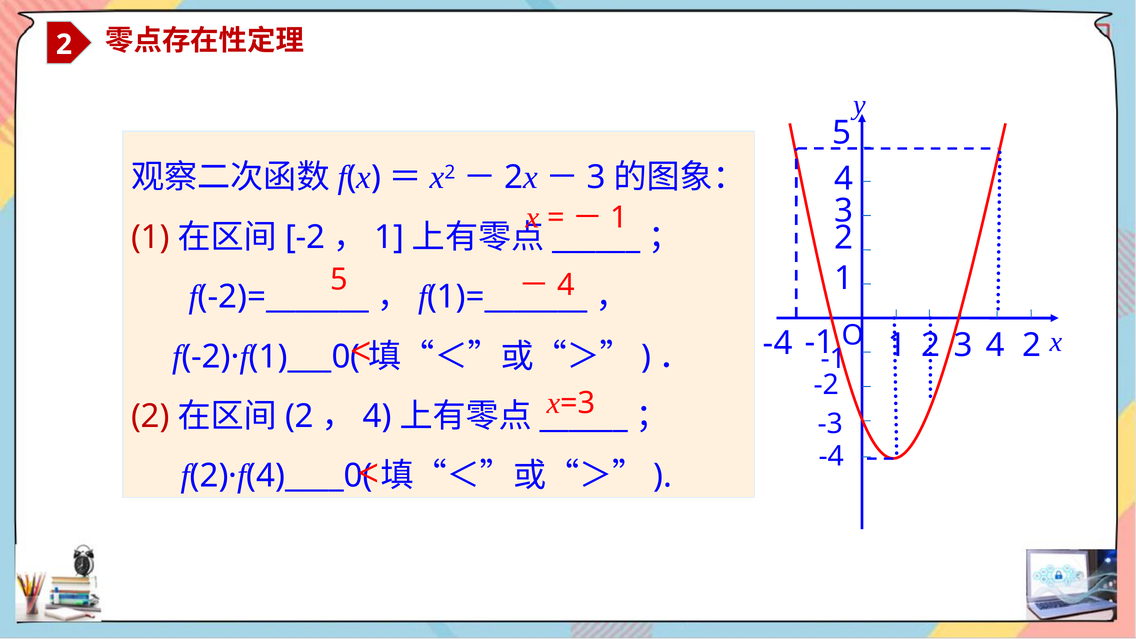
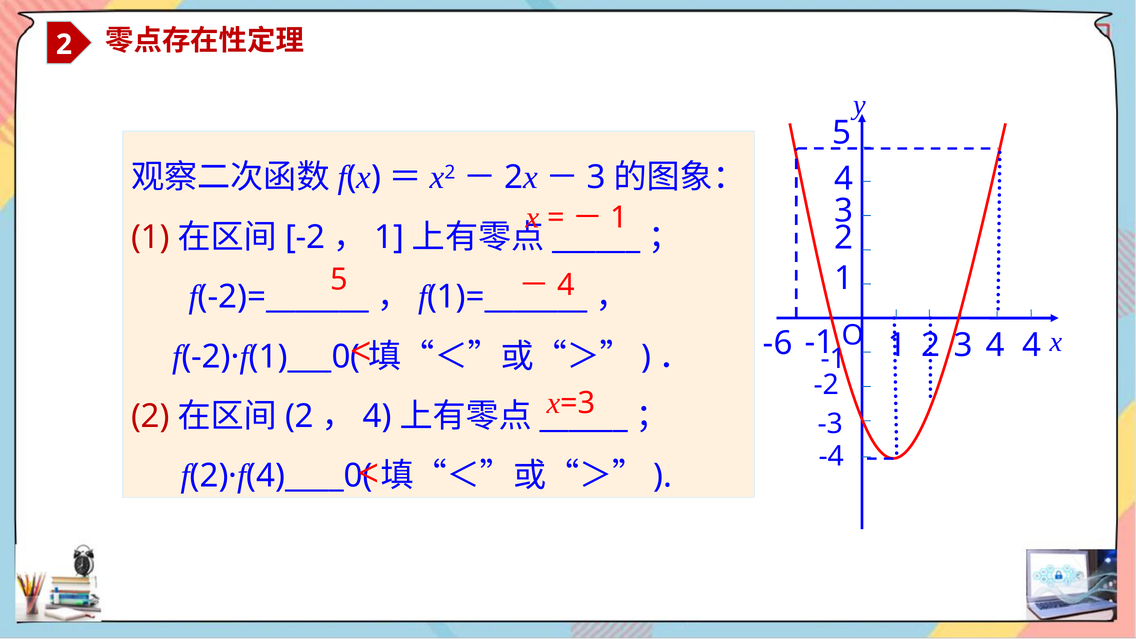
-4: -4 -> -6 (778, 343)
4 2: 2 -> 4 (1032, 345)
